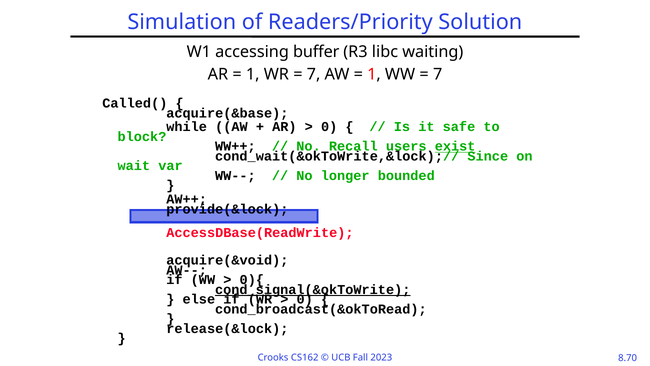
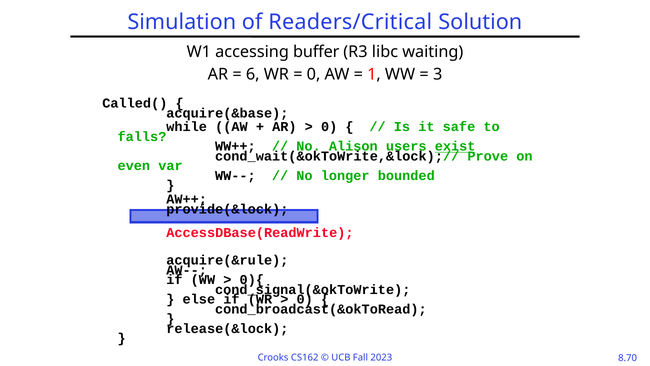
Readers/Priority: Readers/Priority -> Readers/Critical (350, 22)
1: 1 -> 6 (253, 74)
7: 7 -> 0 (314, 74)
7: 7 -> 3 (438, 74)
block: block -> falls (142, 136)
Recall: Recall -> Alison (353, 146)
Since: Since -> Prove (488, 156)
wait: wait -> even (134, 166)
acquire(&void: acquire(&void -> acquire(&rule (227, 260)
cond_signal(&okToWrite underline: present -> none (313, 289)
